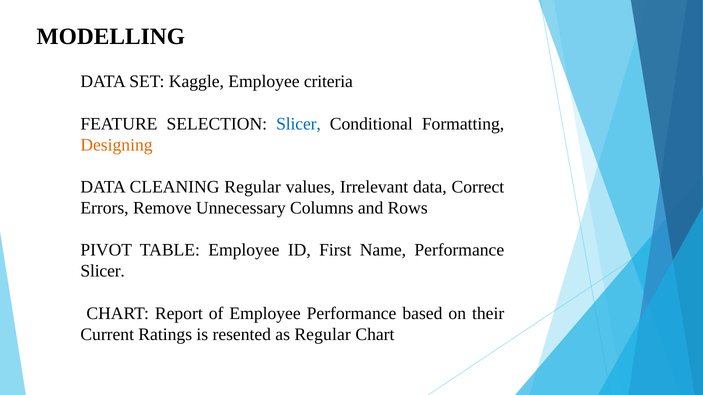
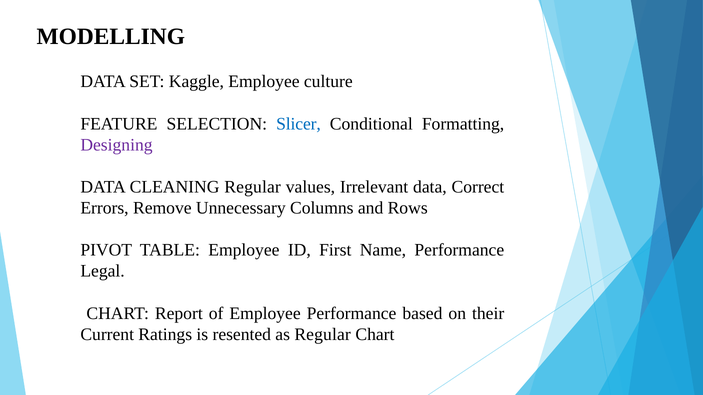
criteria: criteria -> culture (328, 82)
Designing colour: orange -> purple (116, 145)
Slicer: Slicer -> Legal (103, 271)
